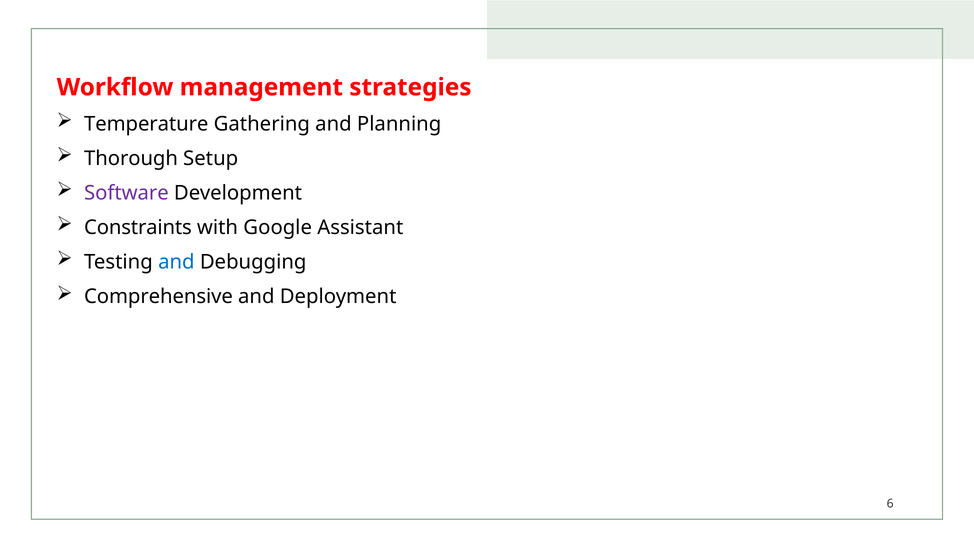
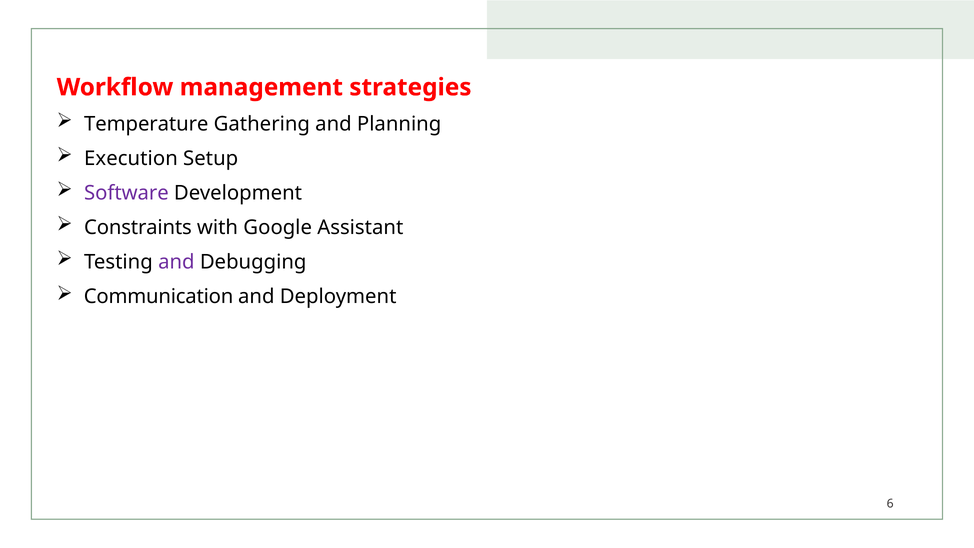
Thorough: Thorough -> Execution (131, 158)
and colour: blue -> purple (176, 262)
Comprehensive: Comprehensive -> Communication (159, 297)
